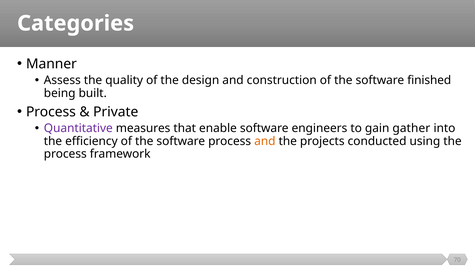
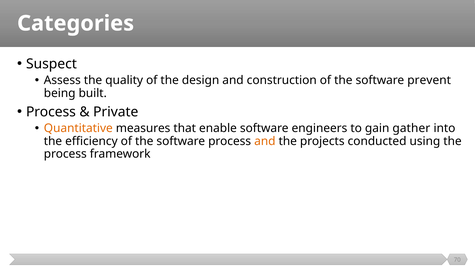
Manner: Manner -> Suspect (51, 64)
finished: finished -> prevent (429, 80)
Quantitative colour: purple -> orange (78, 128)
